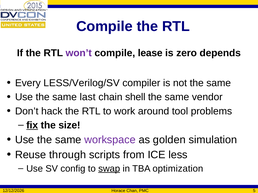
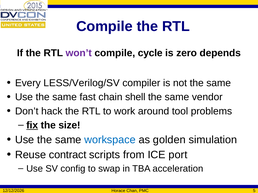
lease: lease -> cycle (150, 53)
last: last -> fast (88, 97)
workspace colour: purple -> blue (110, 140)
through: through -> contract (68, 155)
less: less -> port (178, 155)
swap underline: present -> none (109, 169)
optimization: optimization -> acceleration (178, 169)
